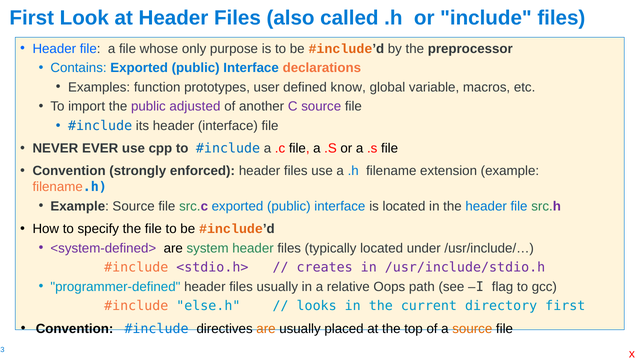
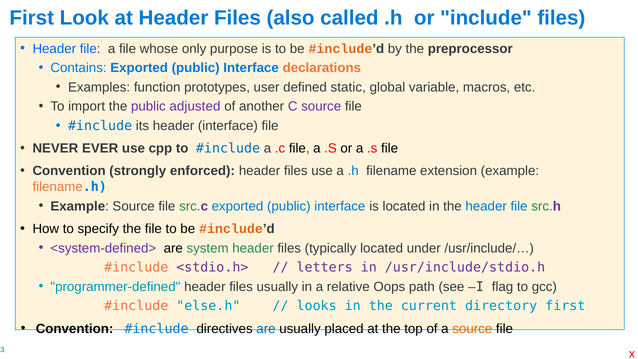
know: know -> static (348, 87)
creates: creates -> letters (325, 267)
are colour: orange -> blue (266, 329)
